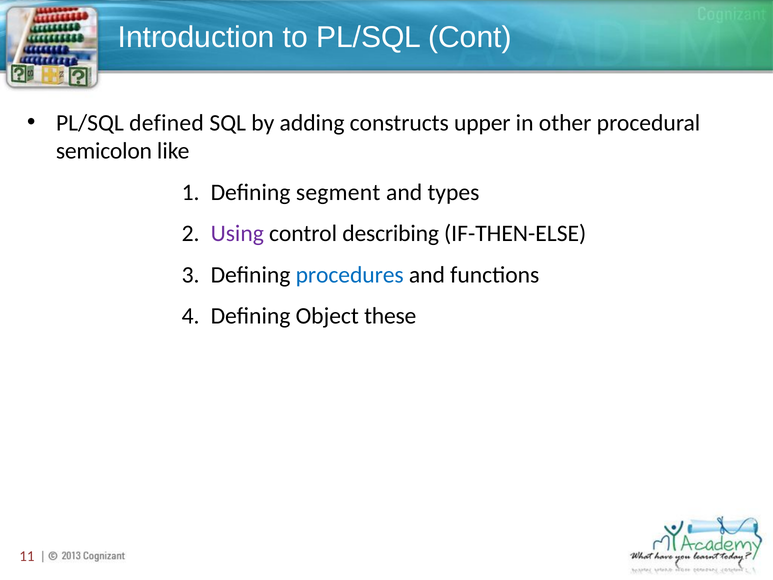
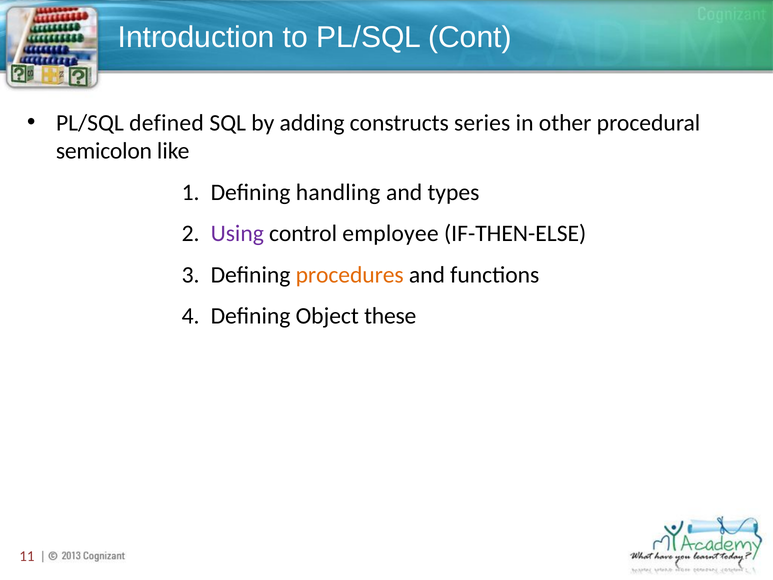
upper: upper -> series (482, 123)
segment: segment -> handling (338, 192)
describing: describing -> employee (390, 234)
procedures colour: blue -> orange (350, 275)
